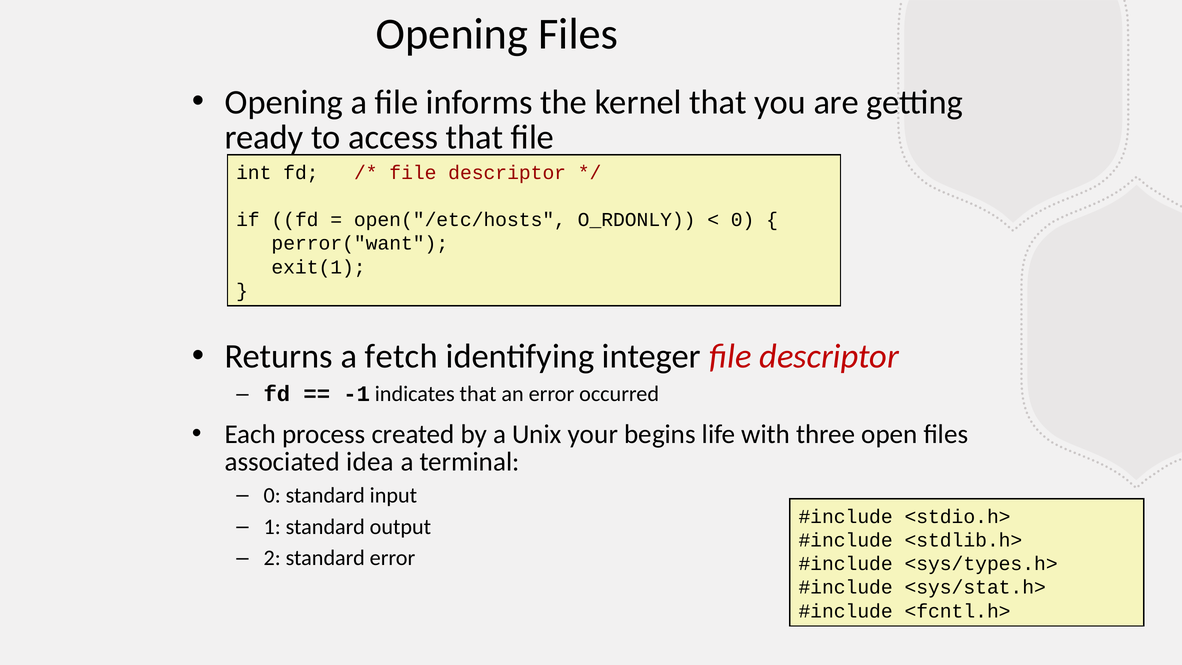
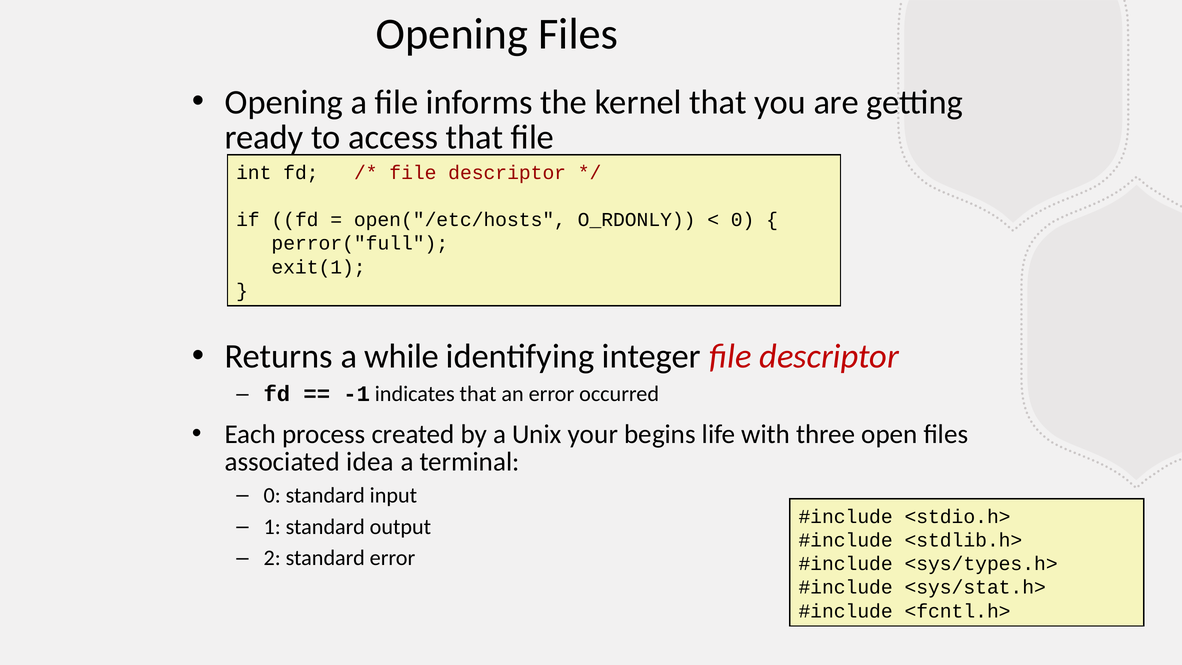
perror("want: perror("want -> perror("full (360, 243)
fetch: fetch -> while (402, 356)
